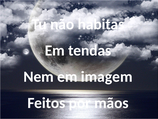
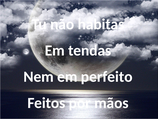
imagem: imagem -> perfeito (107, 76)
